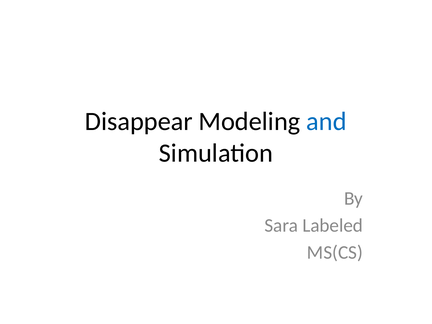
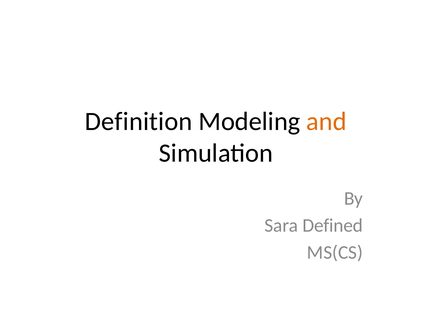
Disappear: Disappear -> Definition (139, 121)
and colour: blue -> orange (326, 121)
Labeled: Labeled -> Defined (333, 225)
